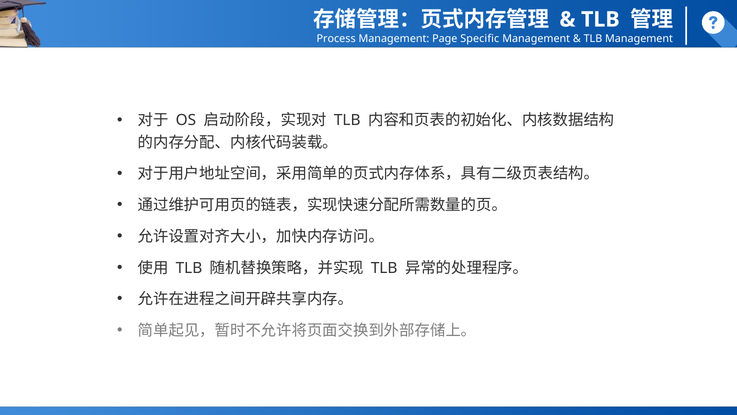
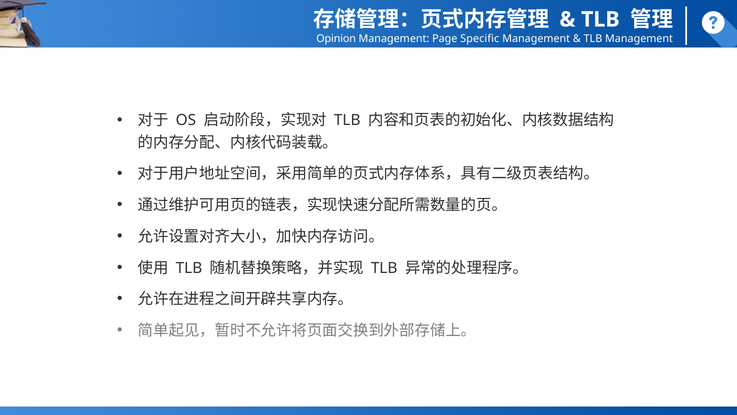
Process: Process -> Opinion (336, 39)
